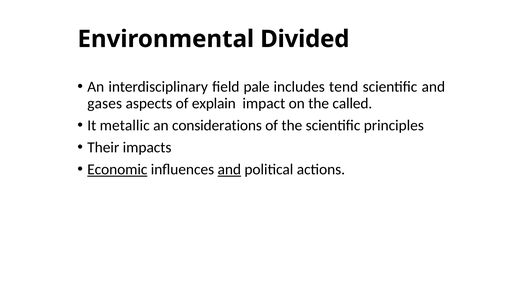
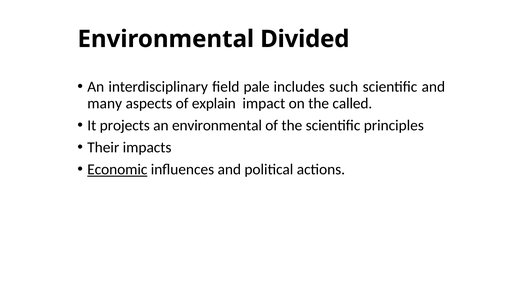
tend: tend -> such (344, 87)
gases: gases -> many (105, 103)
metallic: metallic -> projects (125, 125)
an considerations: considerations -> environmental (217, 125)
and underline: present -> none (229, 169)
